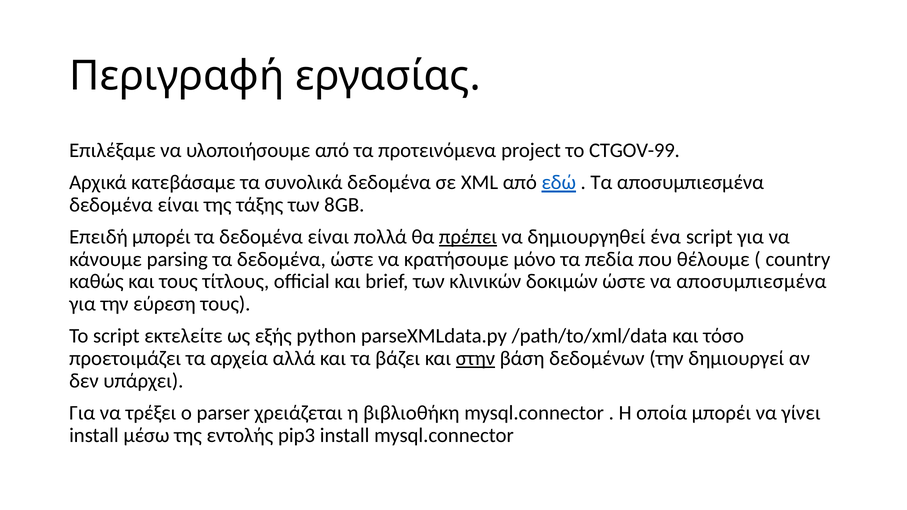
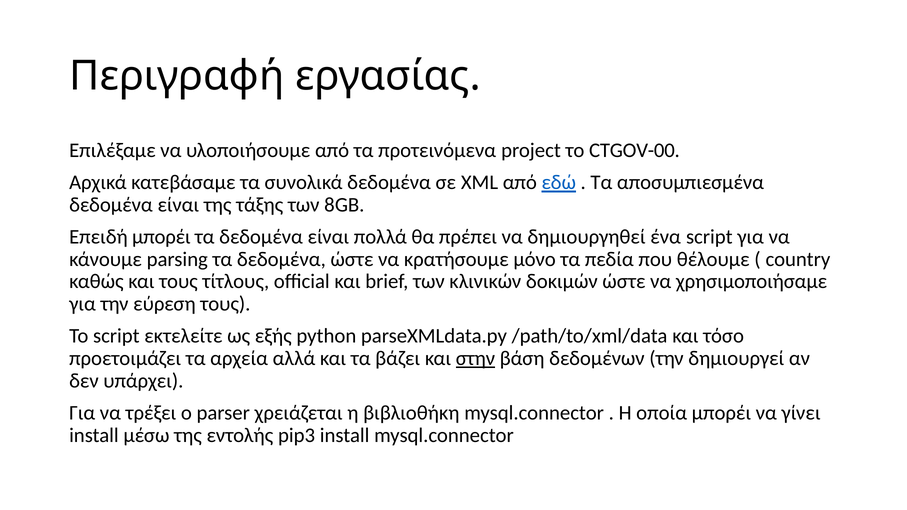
CTGOV-99: CTGOV-99 -> CTGOV-00 (634, 150)
πρέπει underline: present -> none (468, 237)
να αποσυμπιεσμένα: αποσυμπιεσμένα -> χρησιμοποιήσαμε (752, 282)
